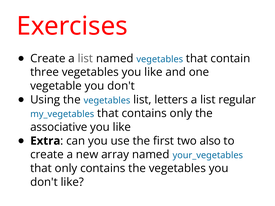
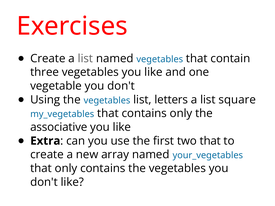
regular: regular -> square (237, 100)
two also: also -> that (210, 141)
